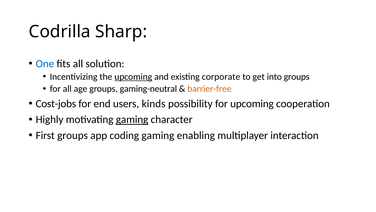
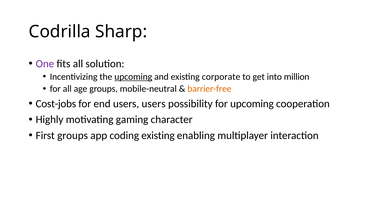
One colour: blue -> purple (45, 64)
into groups: groups -> million (297, 77)
gaming-neutral: gaming-neutral -> mobile-neutral (148, 89)
users kinds: kinds -> users (154, 104)
gaming underline: present -> none (132, 119)
coding gaming: gaming -> existing (158, 135)
